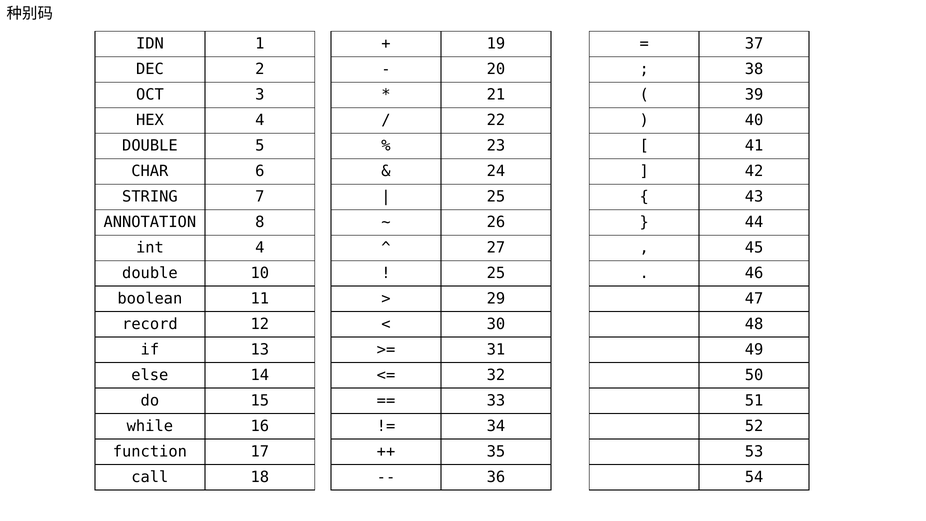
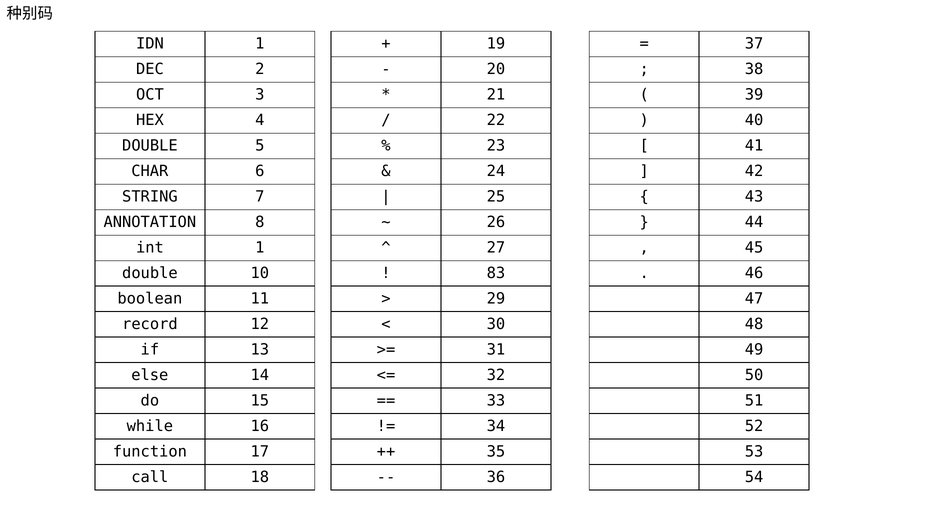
int 4: 4 -> 1 (260, 248)
25: 25 -> 83 (496, 273)
